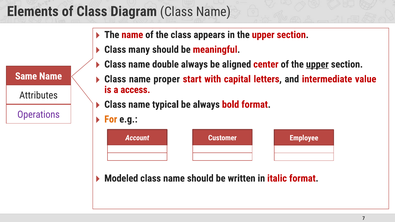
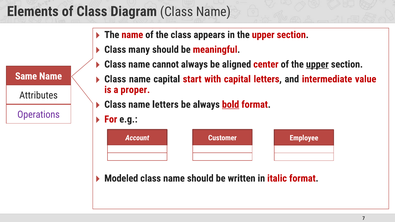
double: double -> cannot (165, 64)
name proper: proper -> capital (167, 79)
access: access -> proper (135, 90)
name typical: typical -> letters (165, 105)
bold underline: none -> present (231, 105)
For colour: orange -> red (111, 119)
